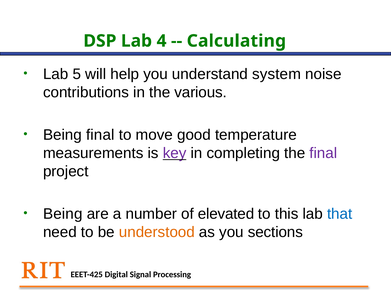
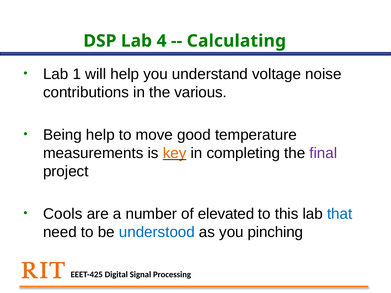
5: 5 -> 1 (77, 74)
system: system -> voltage (277, 74)
Being final: final -> help (100, 135)
key colour: purple -> orange (175, 153)
Being: Being -> Cools (63, 214)
understood colour: orange -> blue (157, 232)
sections: sections -> pinching (275, 232)
